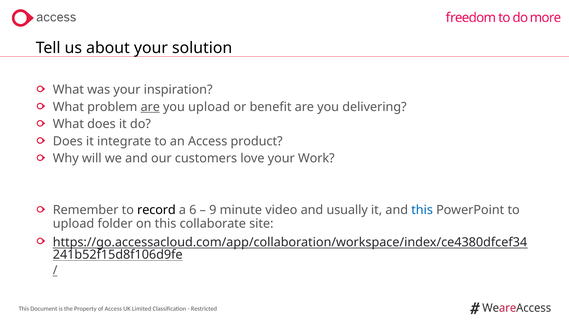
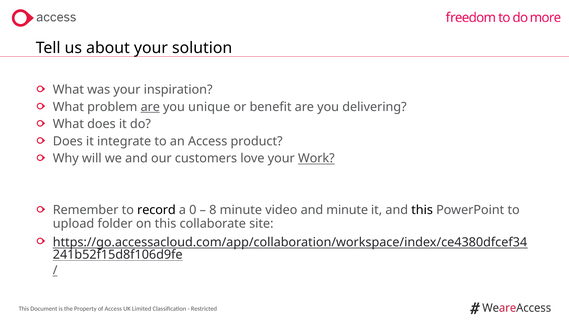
you upload: upload -> unique (209, 107)
Work underline: none -> present (316, 159)
6: 6 -> 0 (193, 210)
9: 9 -> 8 (213, 210)
and usually: usually -> minute (347, 210)
this colour: blue -> black (422, 210)
